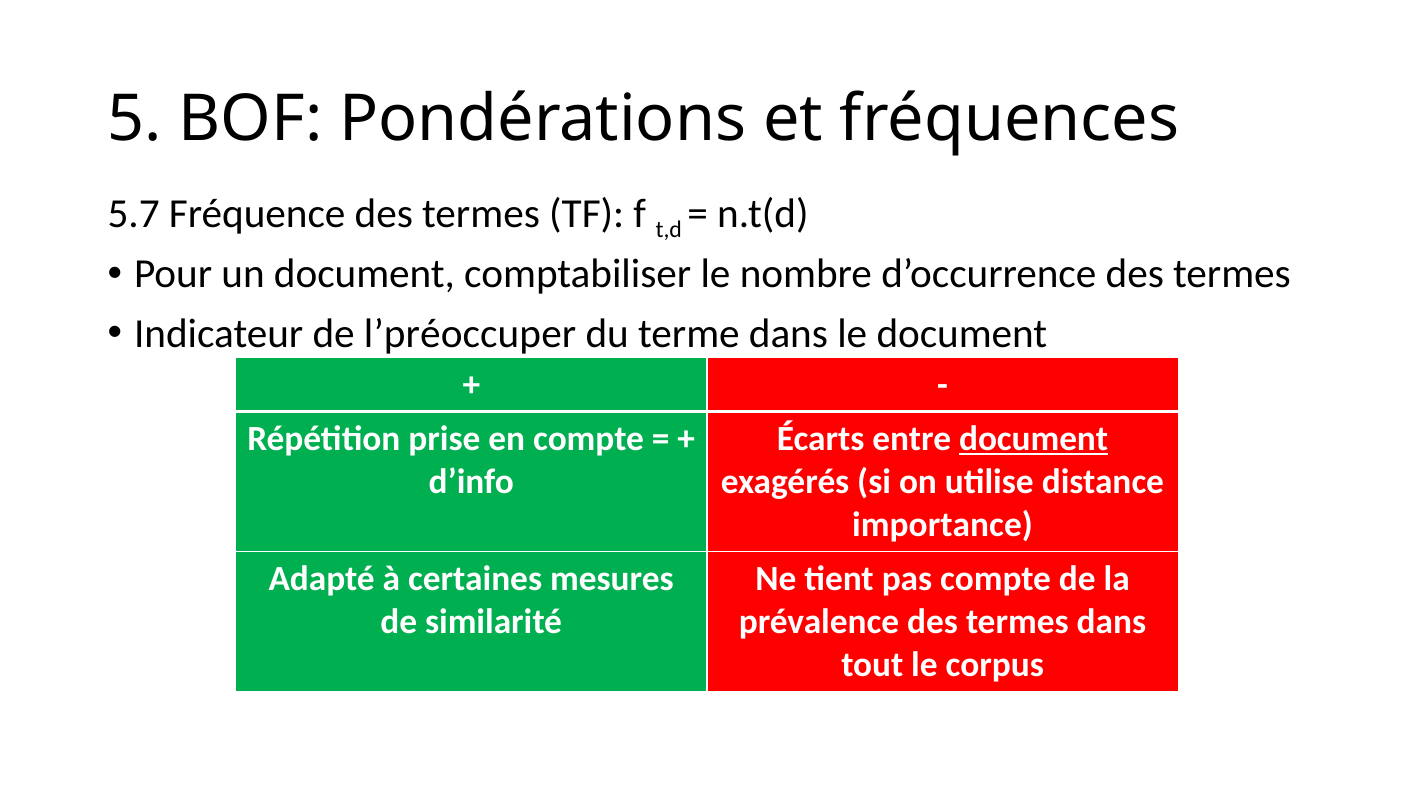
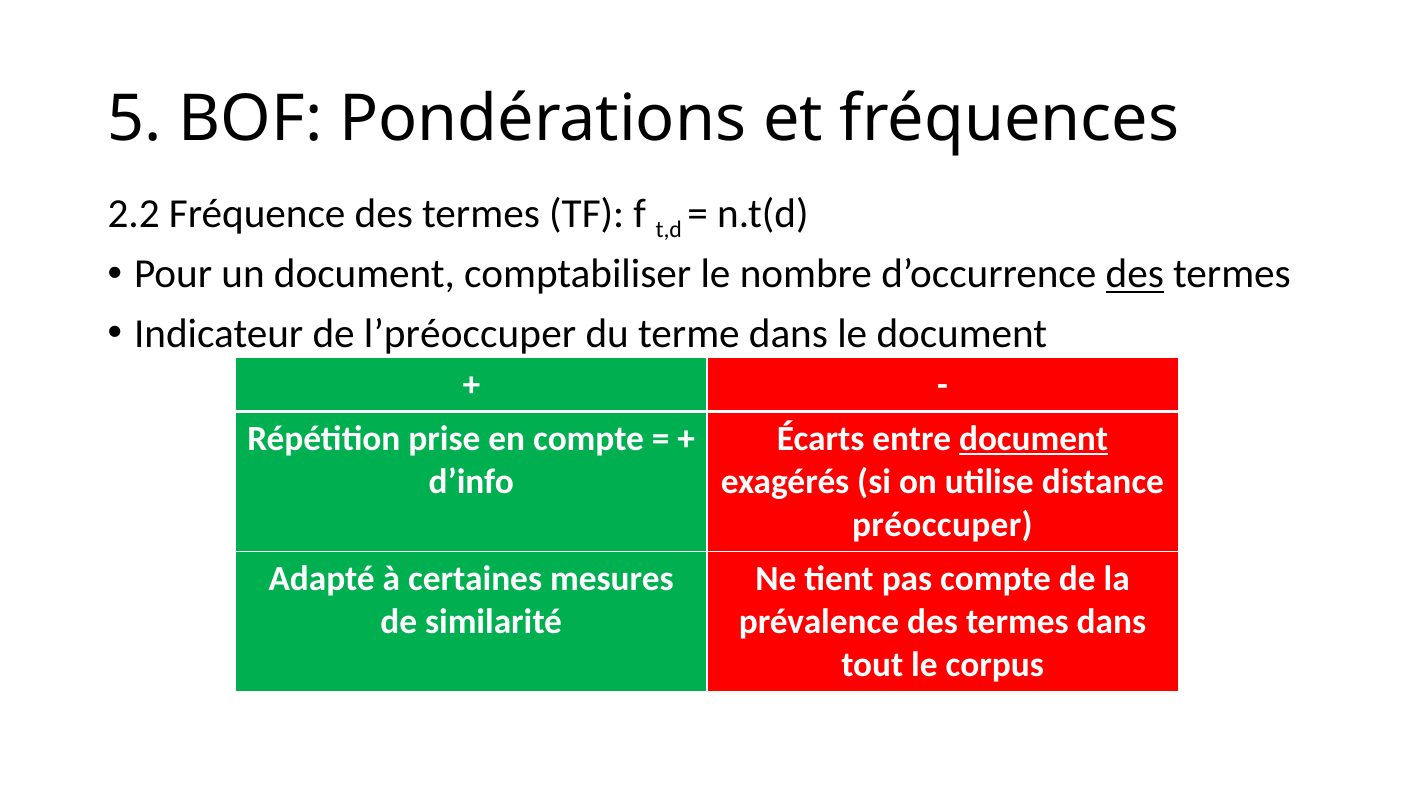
5.7: 5.7 -> 2.2 (134, 214)
des underline: none -> present (1135, 274)
importance: importance -> préoccuper (942, 525)
